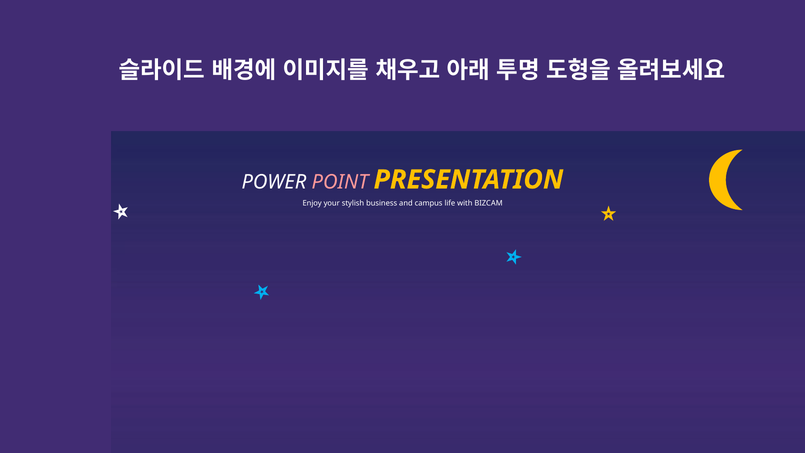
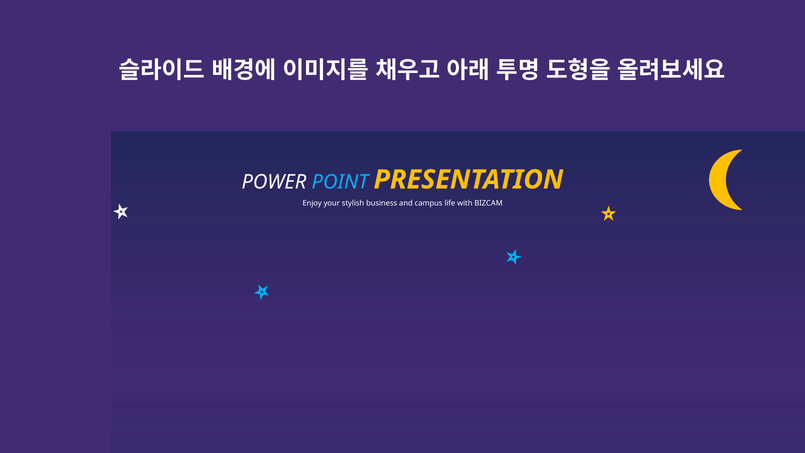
POINT colour: pink -> light blue (340, 182)
